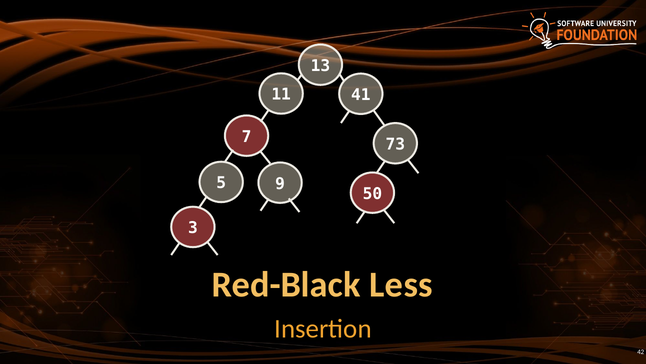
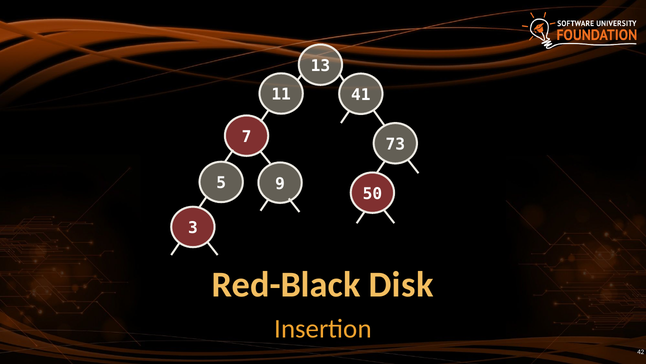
Less: Less -> Disk (401, 284)
